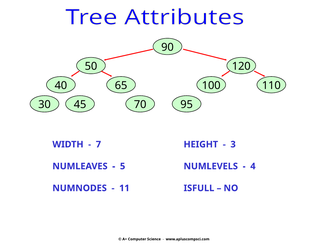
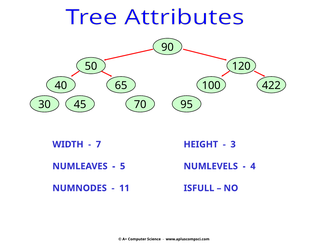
110: 110 -> 422 (271, 85)
